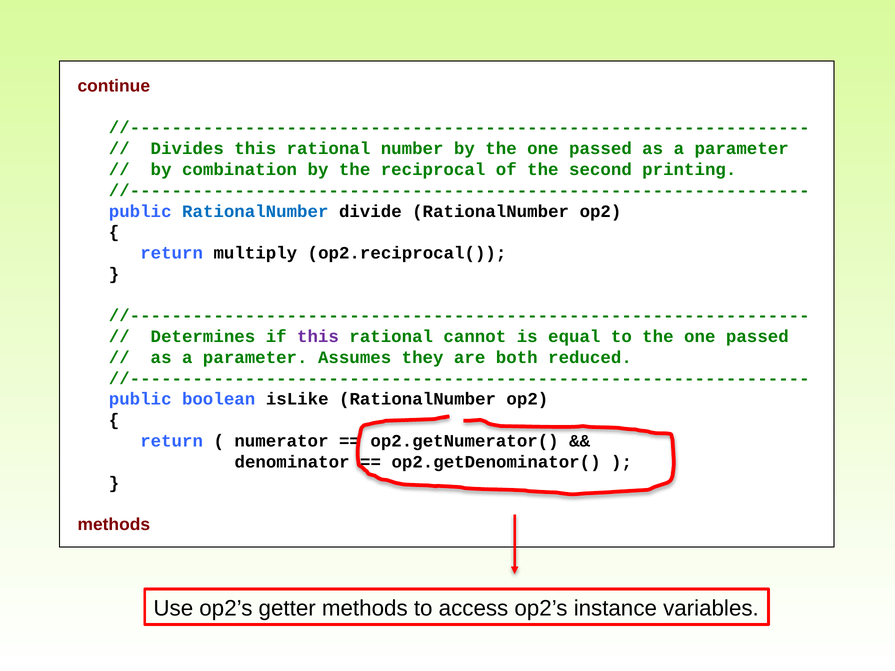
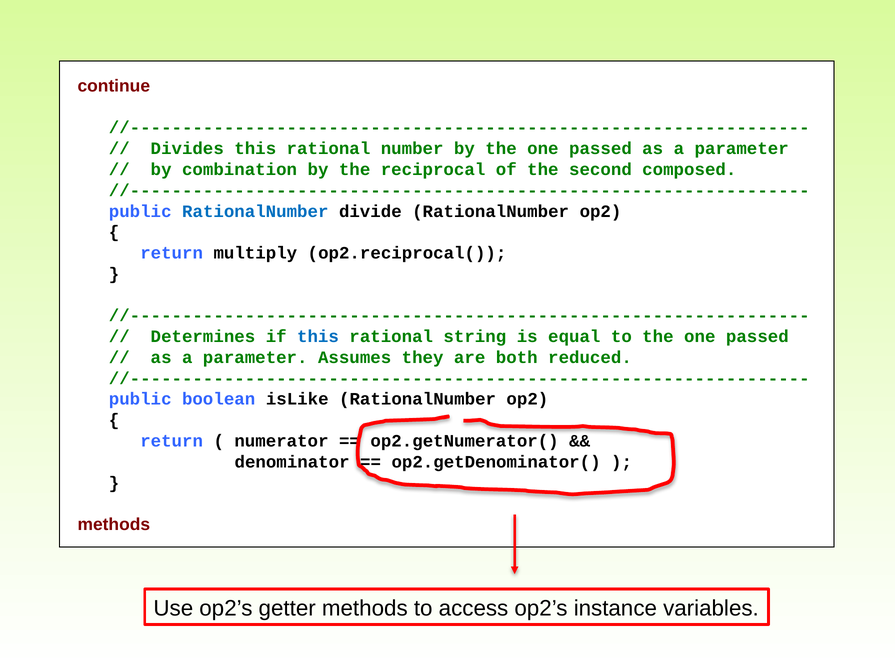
printing: printing -> composed (689, 170)
this colour: purple -> blue (318, 337)
cannot: cannot -> string (475, 337)
